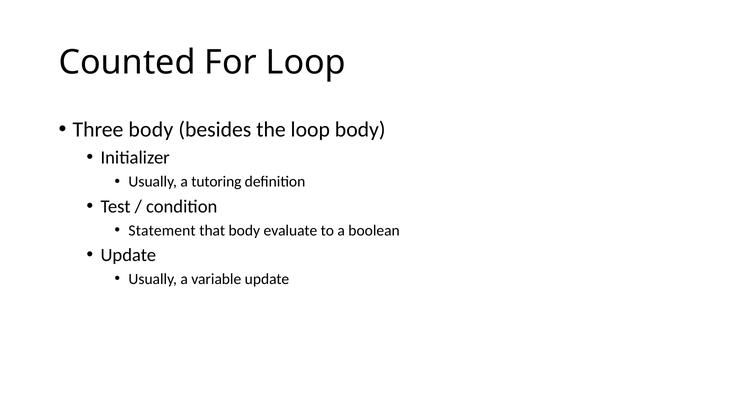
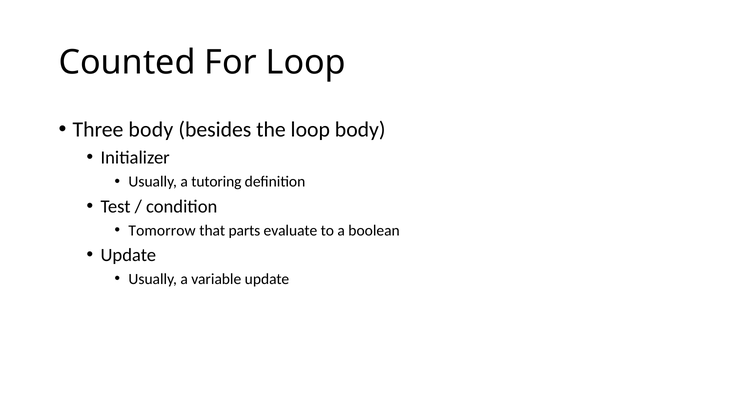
Statement: Statement -> Tomorrow (162, 231)
that body: body -> parts (244, 231)
